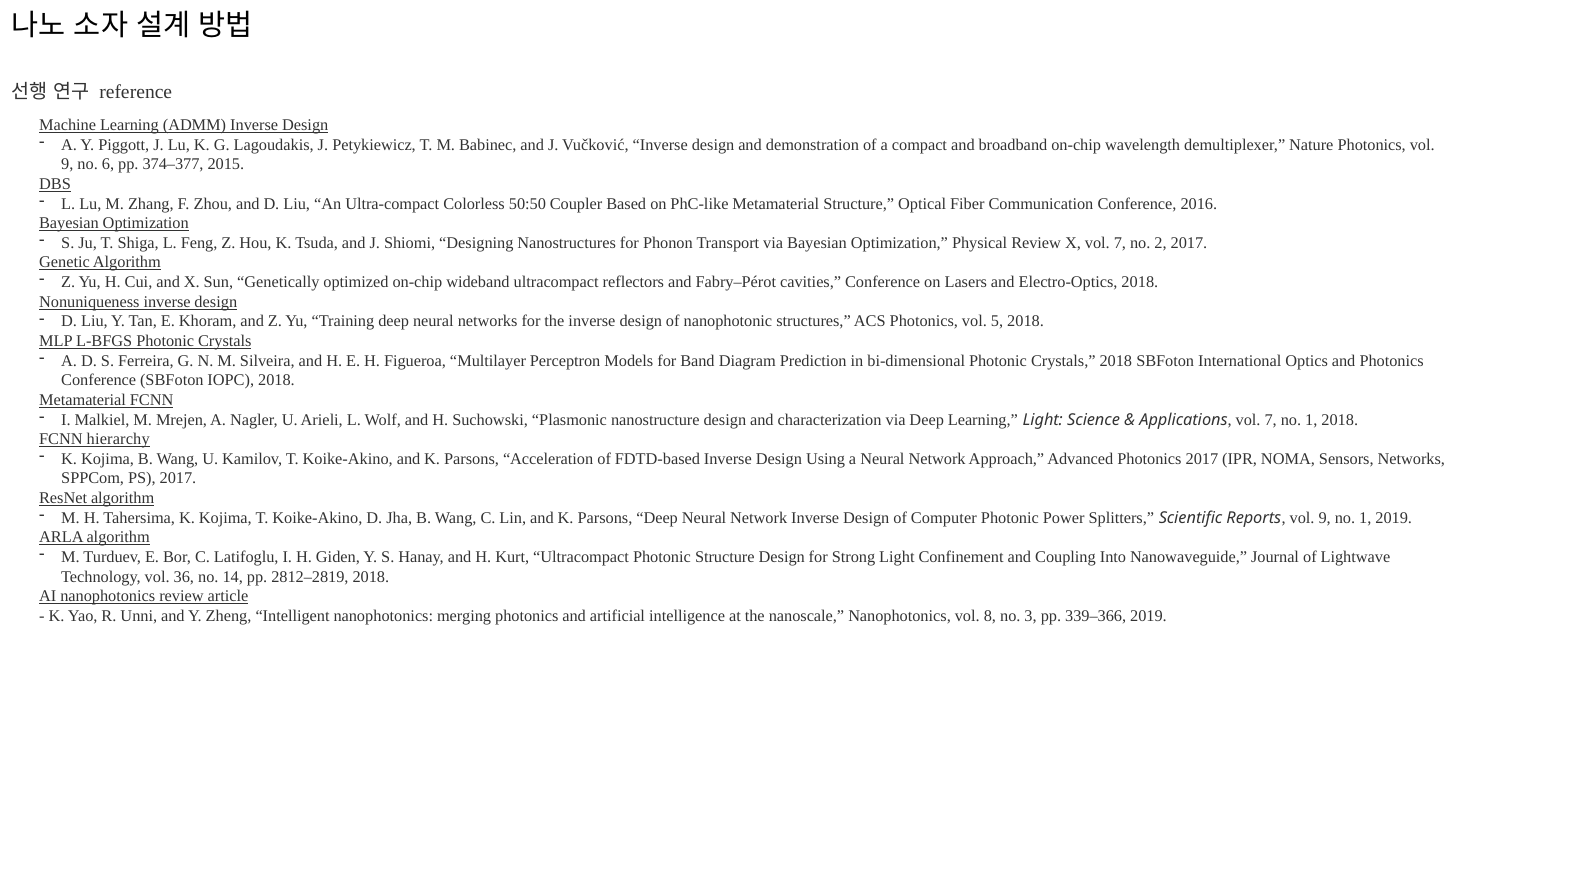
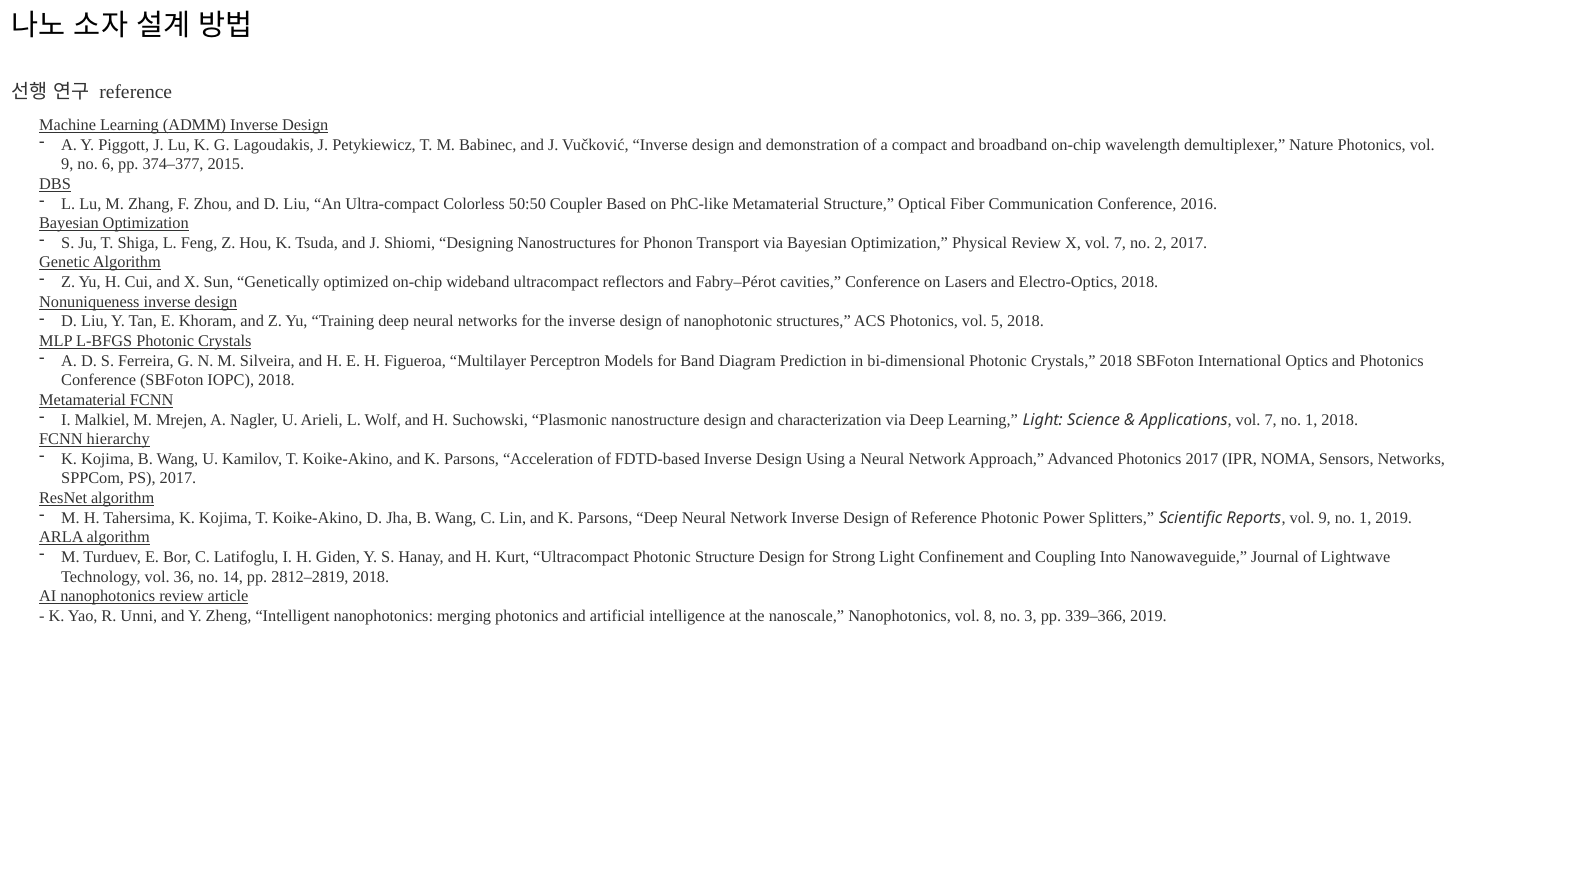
of Computer: Computer -> Reference (944, 518)
